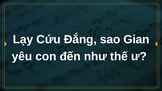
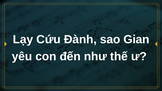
Đắng: Đắng -> Đành (80, 40)
